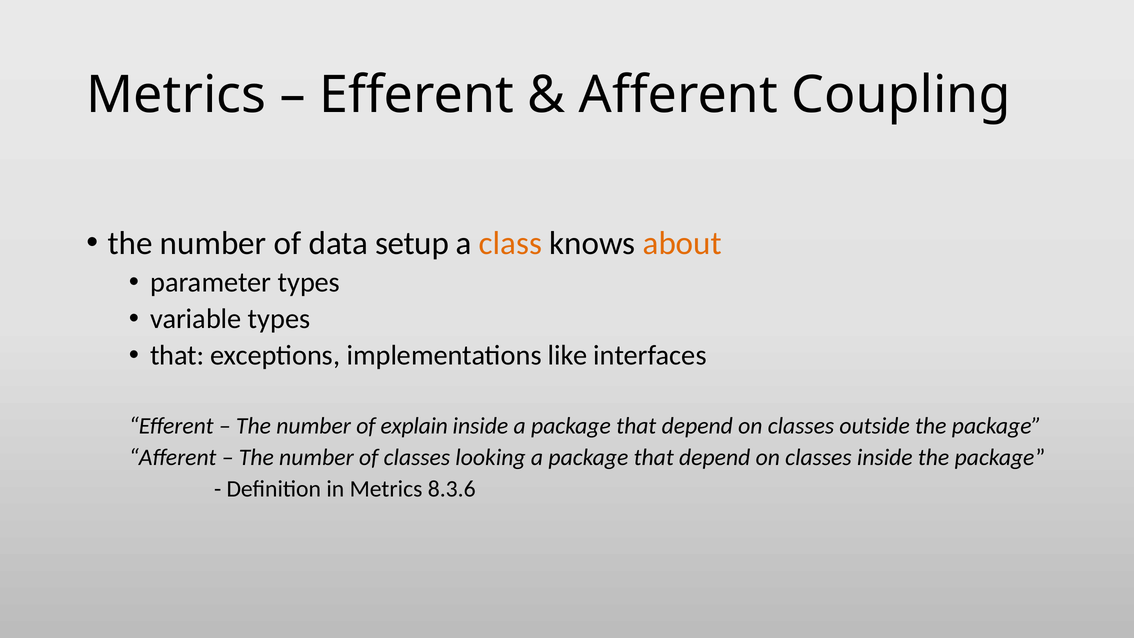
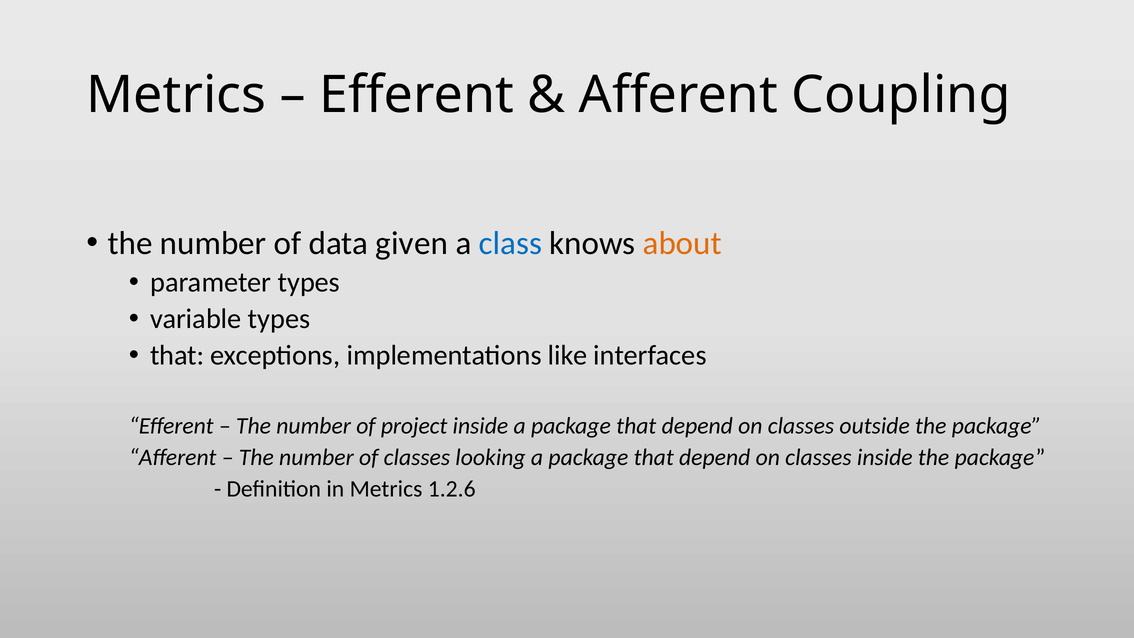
setup: setup -> given (412, 243)
class colour: orange -> blue (510, 243)
explain: explain -> project (414, 426)
8.3.6: 8.3.6 -> 1.2.6 (452, 489)
